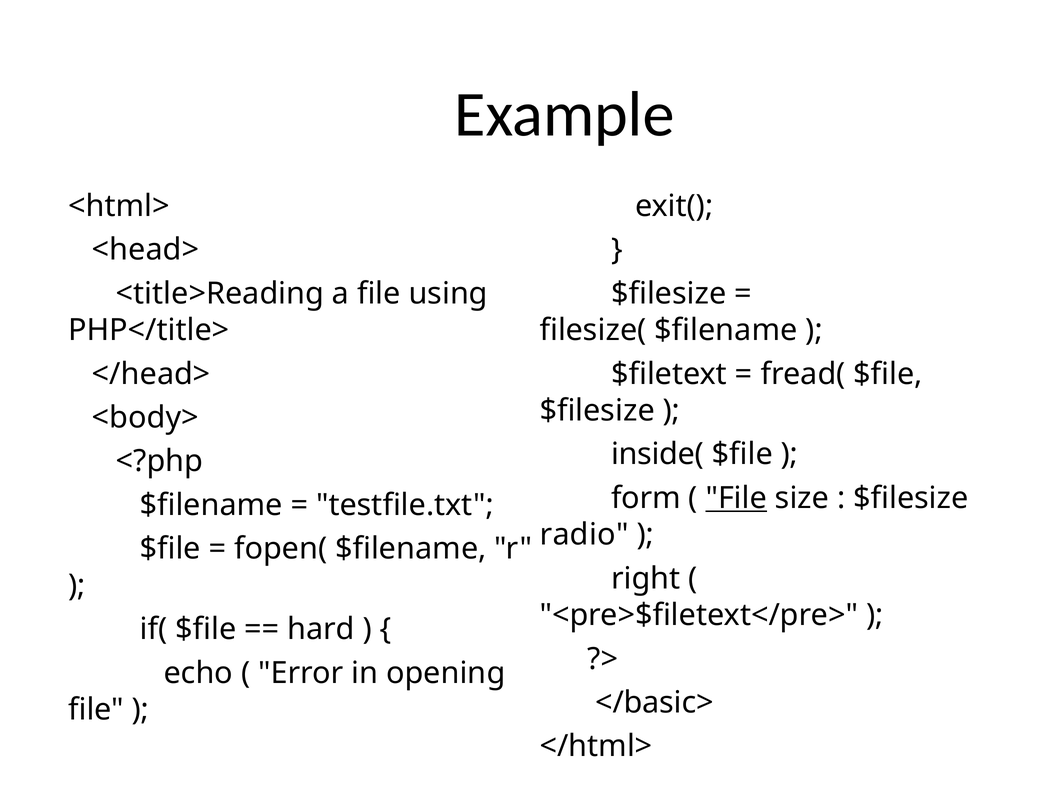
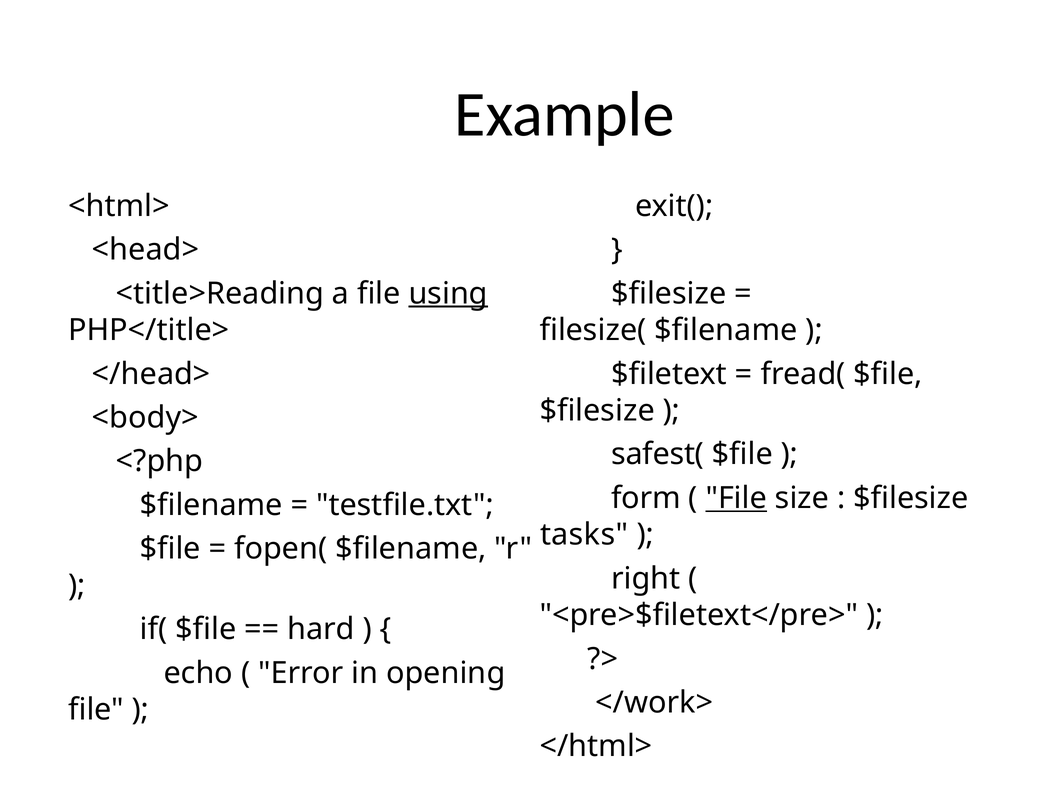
using underline: none -> present (448, 294)
inside(: inside( -> safest( (658, 455)
radio: radio -> tasks (584, 535)
</basic>: </basic> -> </work> (654, 703)
